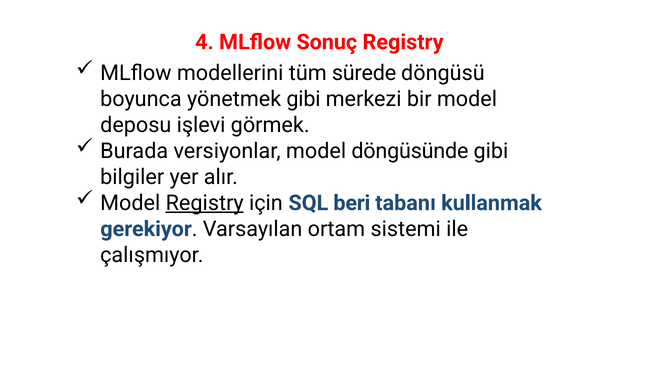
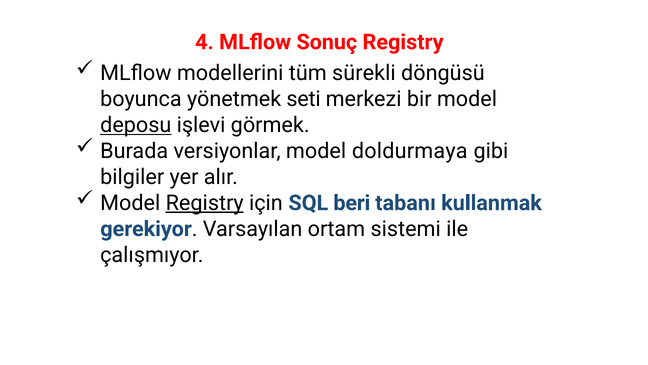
sürede: sürede -> sürekli (364, 73)
yönetmek gibi: gibi -> seti (304, 99)
deposu underline: none -> present (136, 125)
döngüsünde: döngüsünde -> doldurmaya (410, 151)
